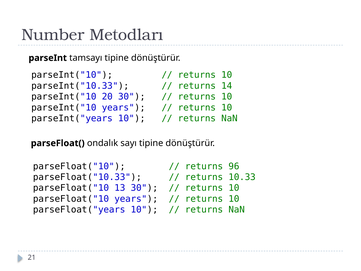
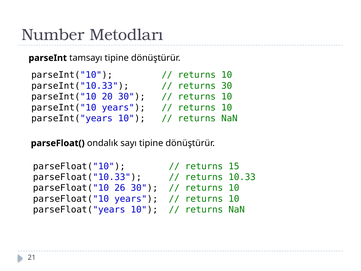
returns 14: 14 -> 30 (227, 86)
96: 96 -> 15 (234, 166)
13: 13 -> 26 (120, 188)
